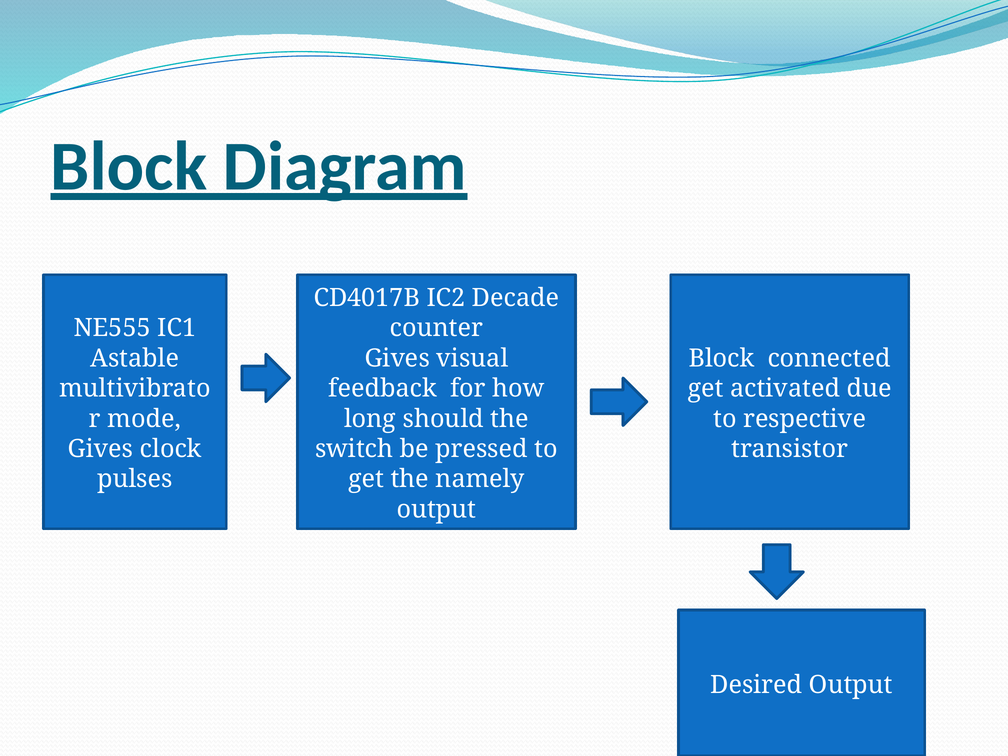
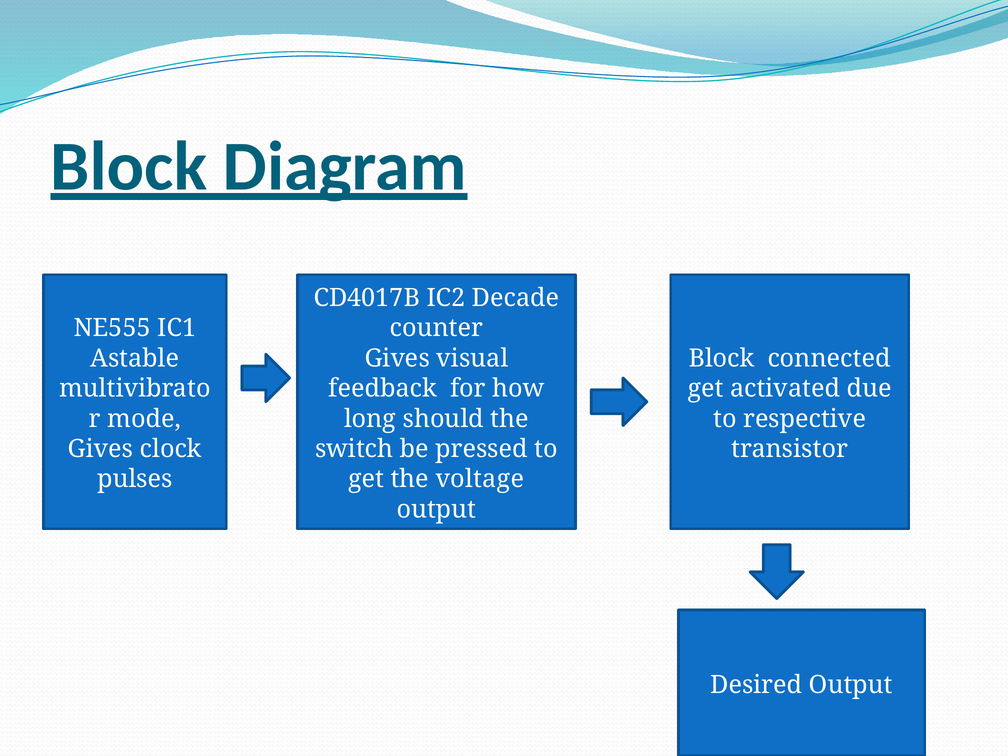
namely: namely -> voltage (480, 479)
